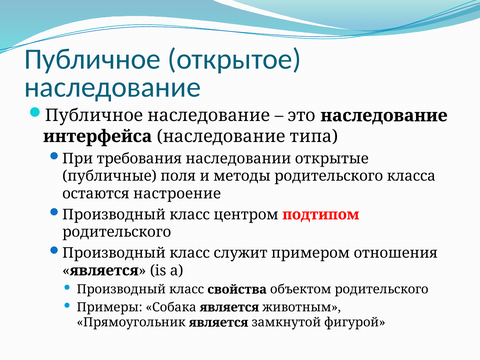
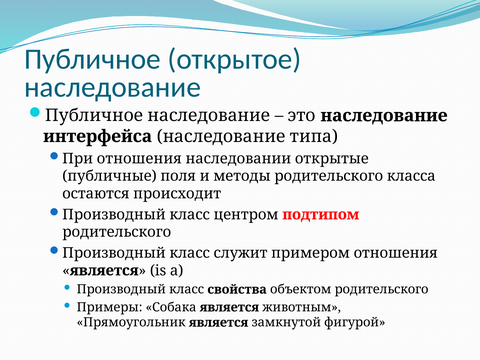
При требования: требования -> отношения (139, 159)
настроение: настроение -> происходит (177, 194)
